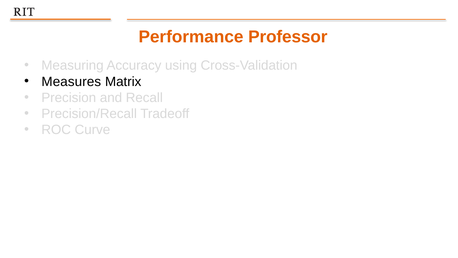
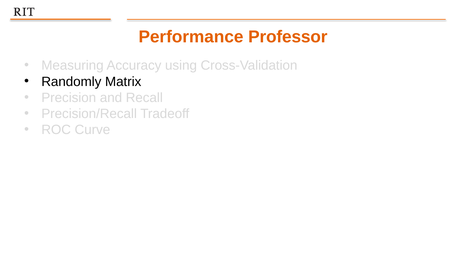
Measures: Measures -> Randomly (71, 81)
